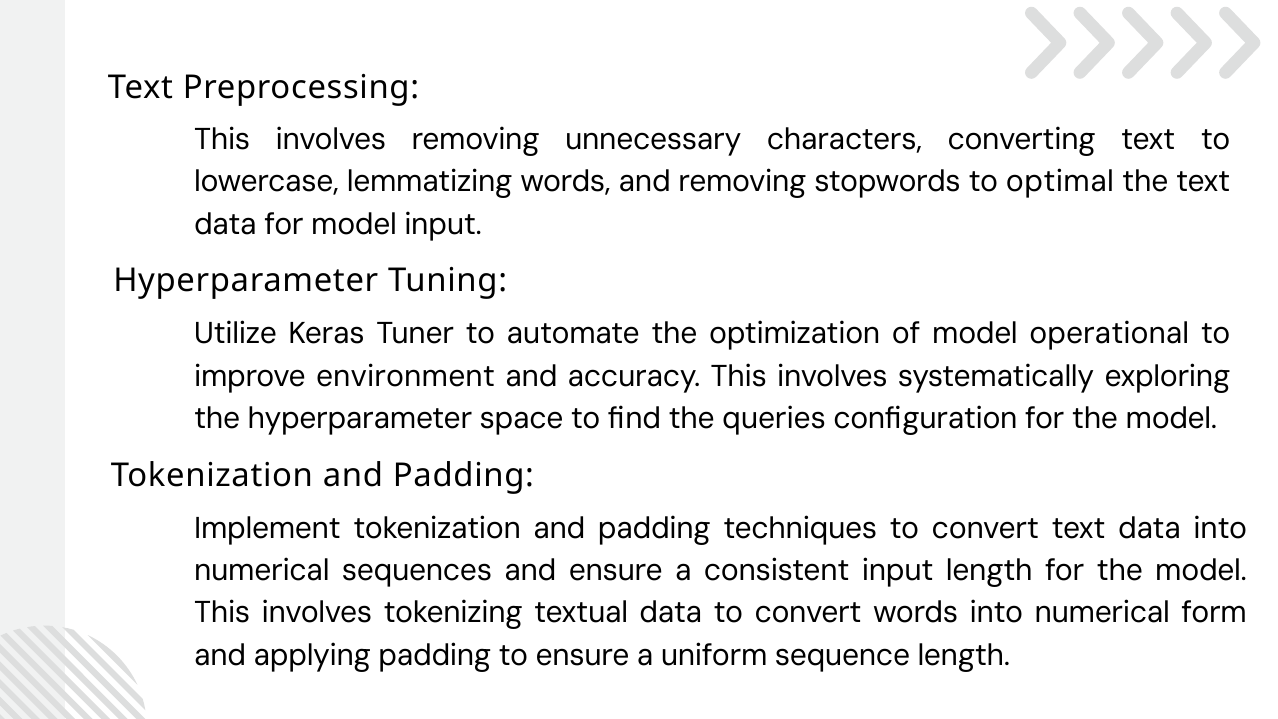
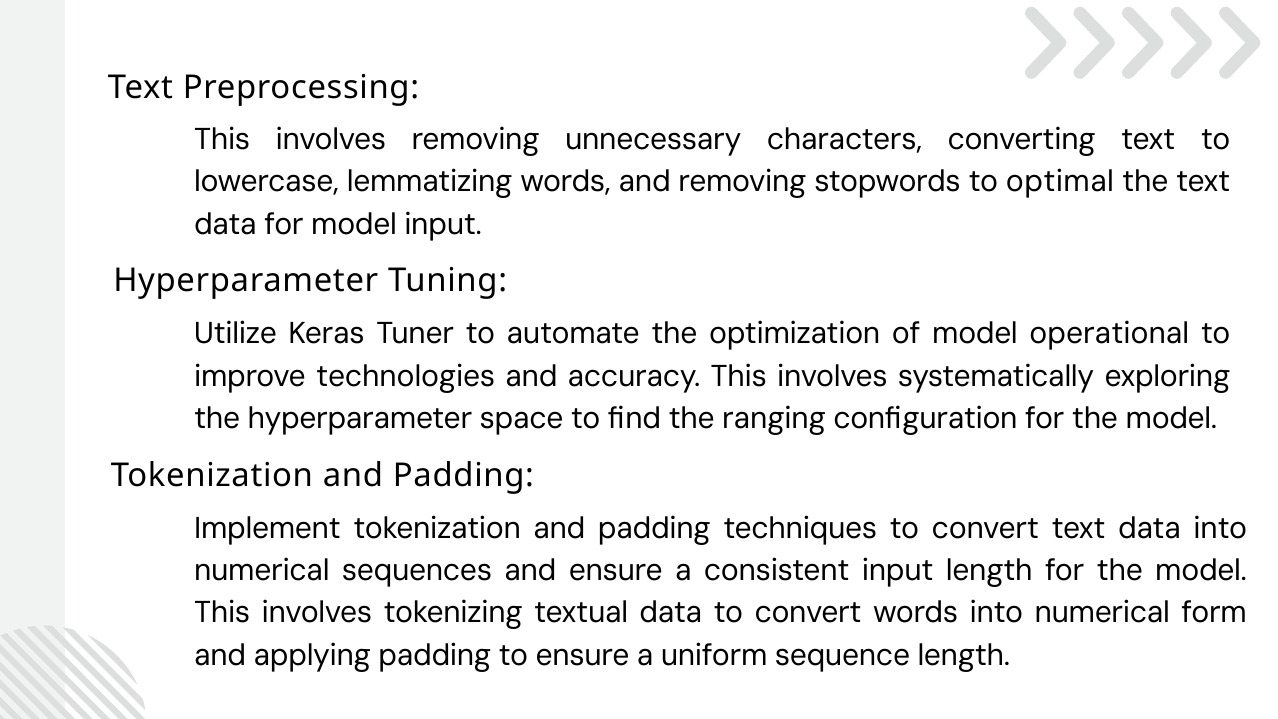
environment: environment -> technologies (406, 376)
queries: queries -> ranging (774, 418)
